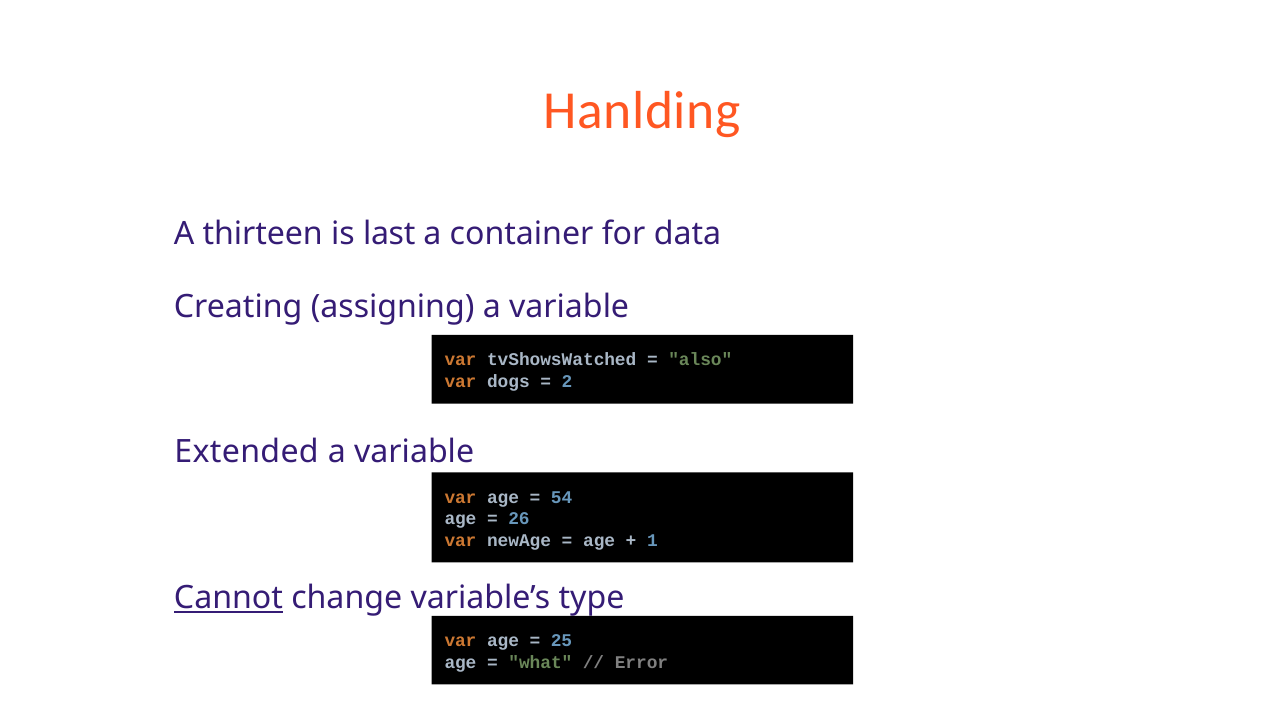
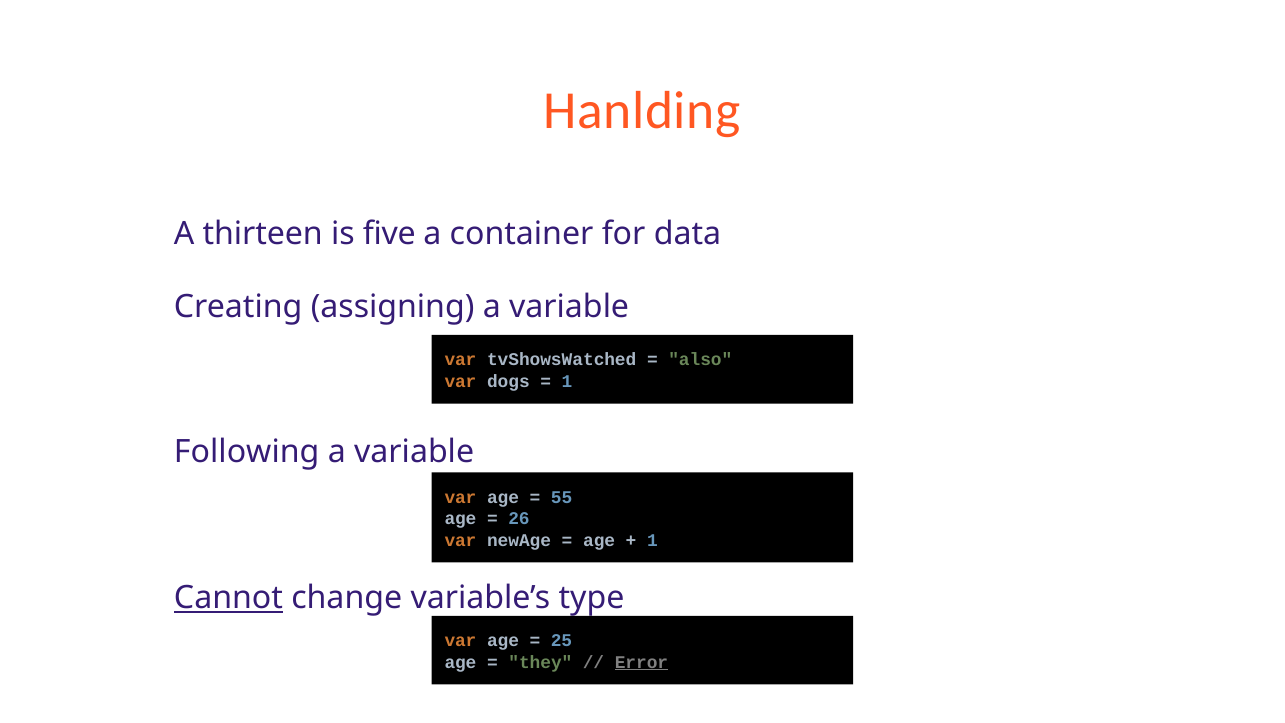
last: last -> five (389, 234)
2: 2 -> 1 (567, 381)
Extended: Extended -> Following (247, 452)
54: 54 -> 55 (562, 497)
what: what -> they (540, 662)
Error underline: none -> present (642, 662)
